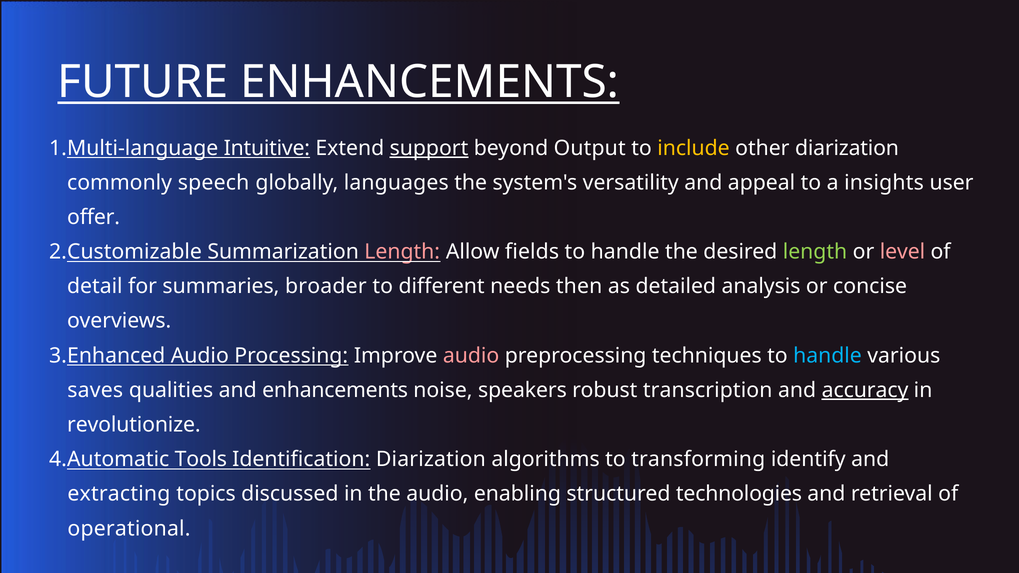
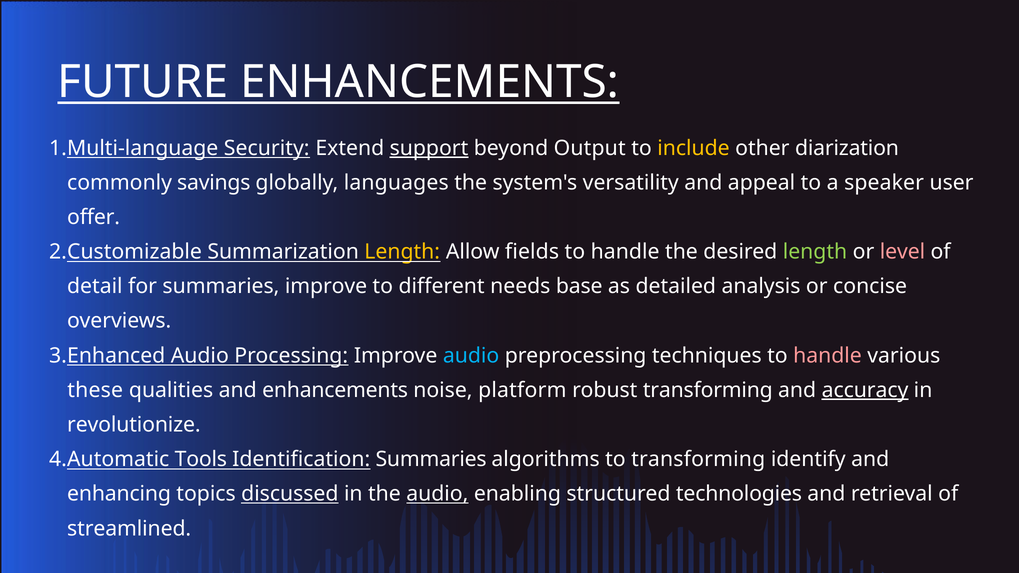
Intuitive: Intuitive -> Security (267, 148)
speech: speech -> savings (214, 183)
insights: insights -> speaker (884, 183)
Length colour: pink -> yellow (402, 252)
summaries broader: broader -> improve (326, 287)
then: then -> base (579, 287)
audio colour: pink -> light blue (471, 356)
handle colour: light blue -> pink (828, 356)
saves: saves -> these (95, 390)
speakers: speakers -> platform (522, 390)
robust transcription: transcription -> transforming (708, 390)
Identification Diarization: Diarization -> Summaries (431, 460)
extracting: extracting -> enhancing (119, 494)
discussed underline: none -> present (290, 494)
audio underline: none -> present (437, 494)
operational: operational -> streamlined (129, 529)
